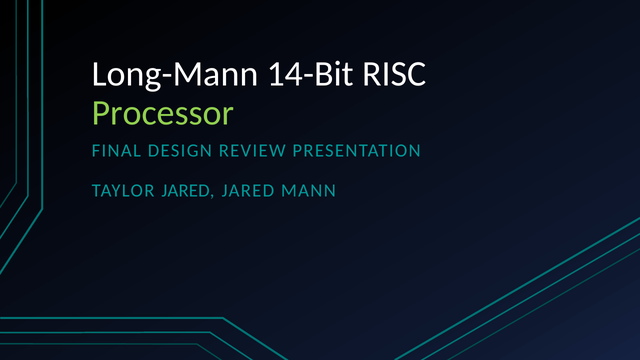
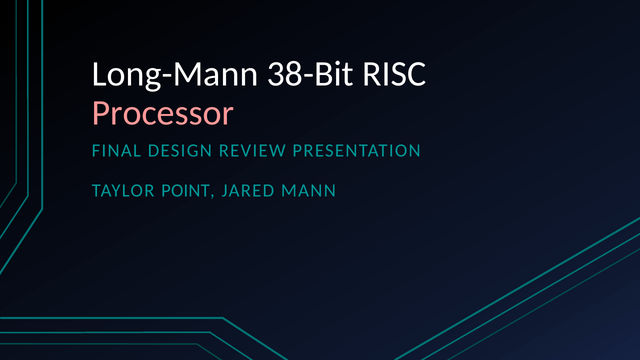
14-Bit: 14-Bit -> 38-Bit (310, 74)
Processor colour: light green -> pink (163, 113)
TAYLOR JARED: JARED -> POINT (188, 191)
